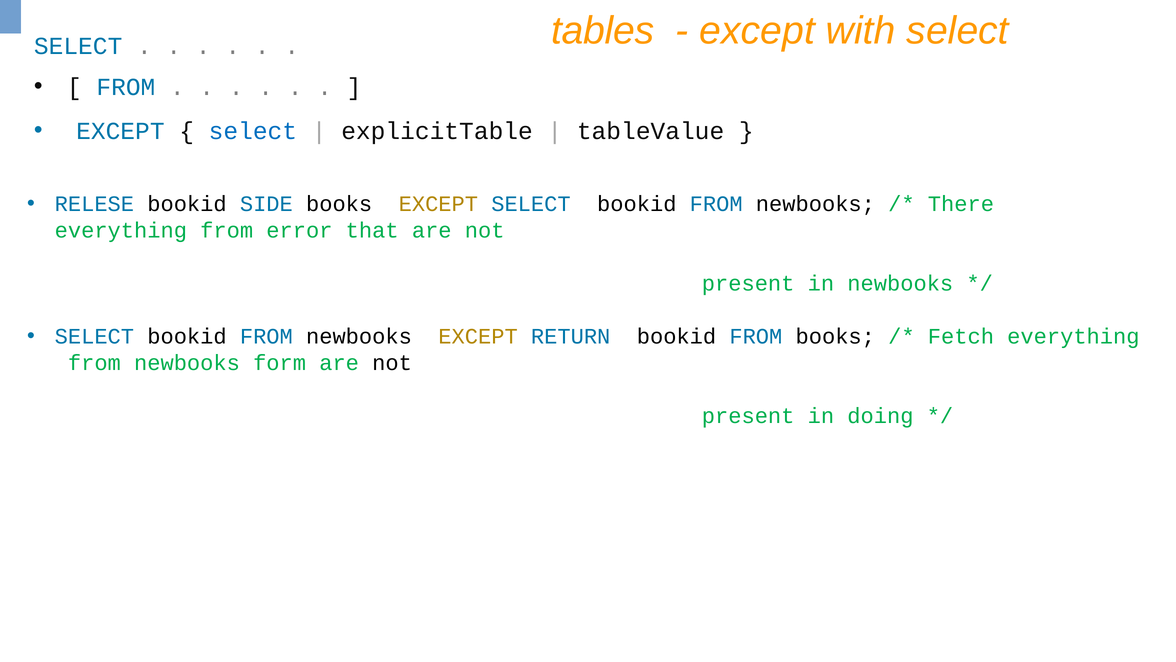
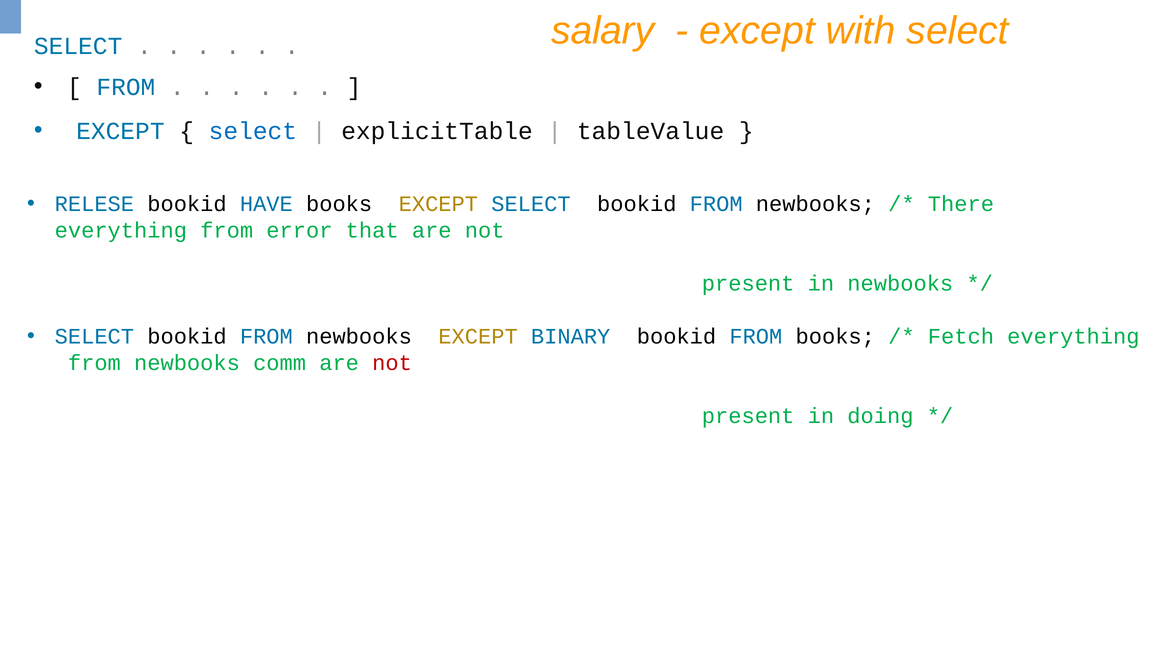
tables: tables -> salary (603, 31)
SIDE: SIDE -> HAVE (266, 204)
RETURN: RETURN -> BINARY (571, 336)
form: form -> comm (280, 363)
not colour: black -> red (392, 363)
